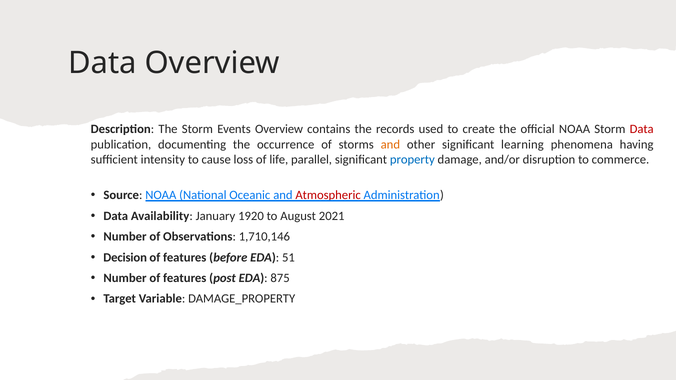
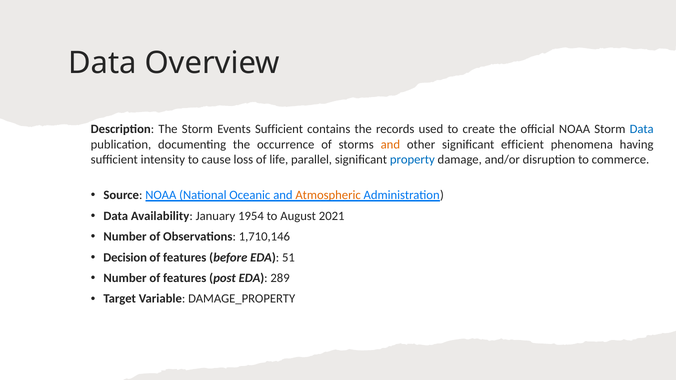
Events Overview: Overview -> Sufficient (279, 129)
Data colour: red -> blue (642, 129)
learning: learning -> efficient (522, 145)
Atmospheric colour: red -> orange (328, 195)
1920: 1920 -> 1954 (251, 216)
875: 875 -> 289 (280, 278)
